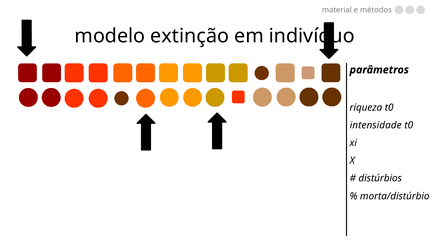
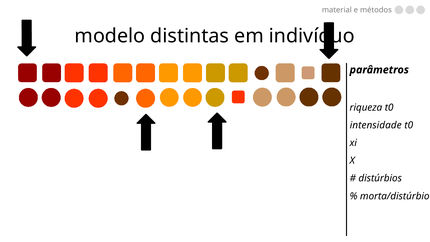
extinção: extinção -> distintas (190, 36)
